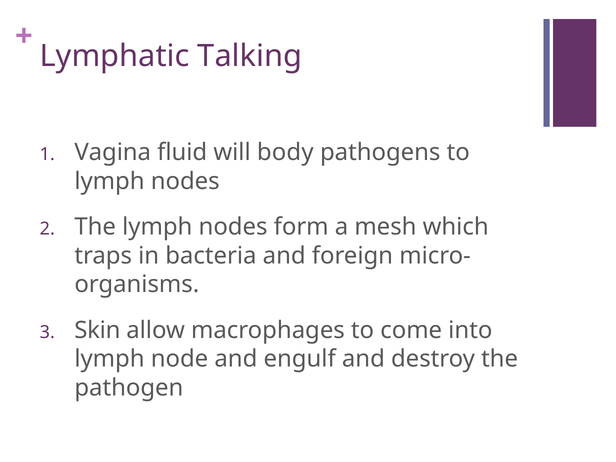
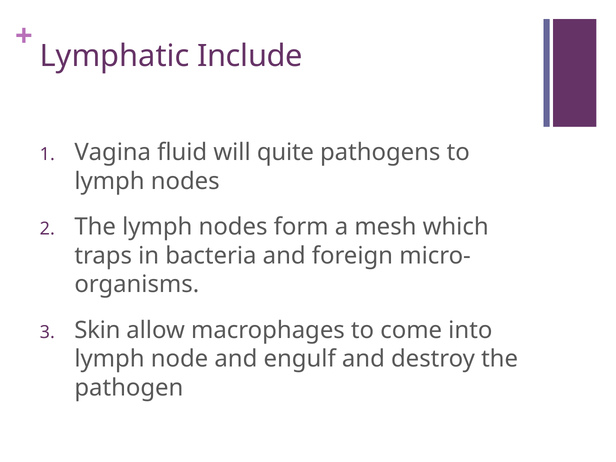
Talking: Talking -> Include (250, 56)
body: body -> quite (285, 153)
